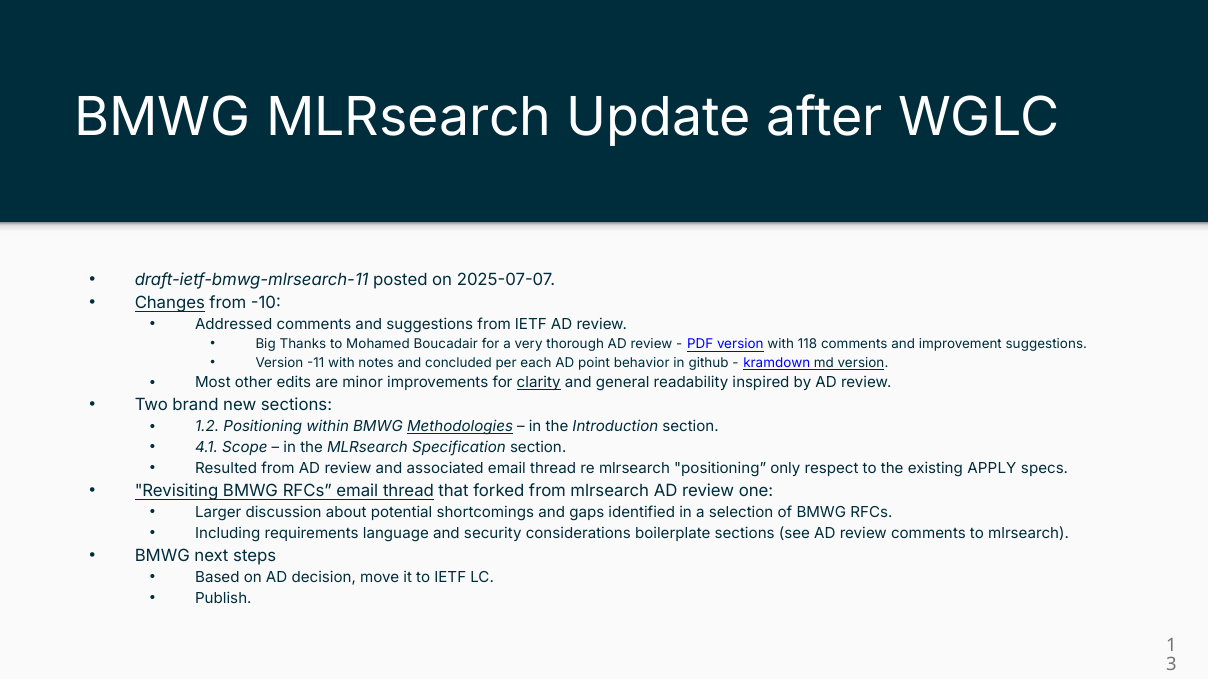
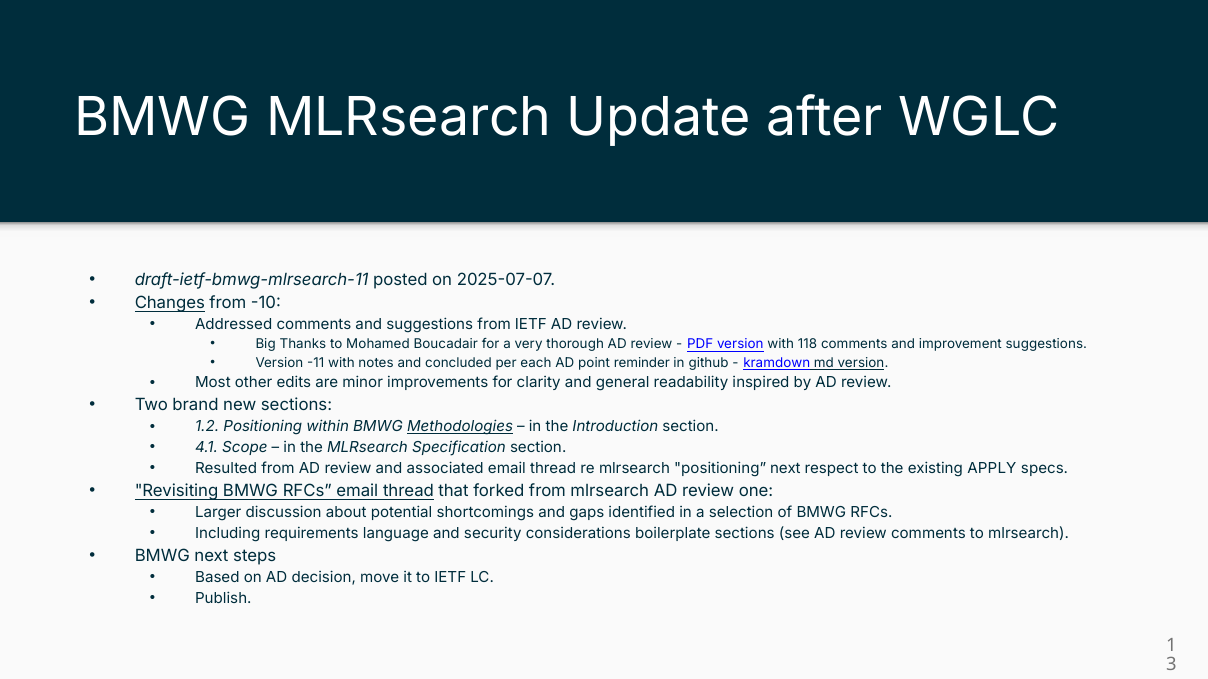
behavior: behavior -> reminder (642, 363)
clarity underline: present -> none (539, 383)
positioning only: only -> next (785, 469)
